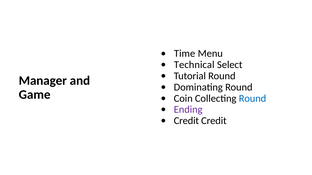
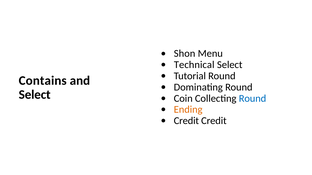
Time: Time -> Shon (185, 54)
Manager: Manager -> Contains (43, 81)
Game: Game -> Select (35, 95)
Ending colour: purple -> orange (188, 110)
